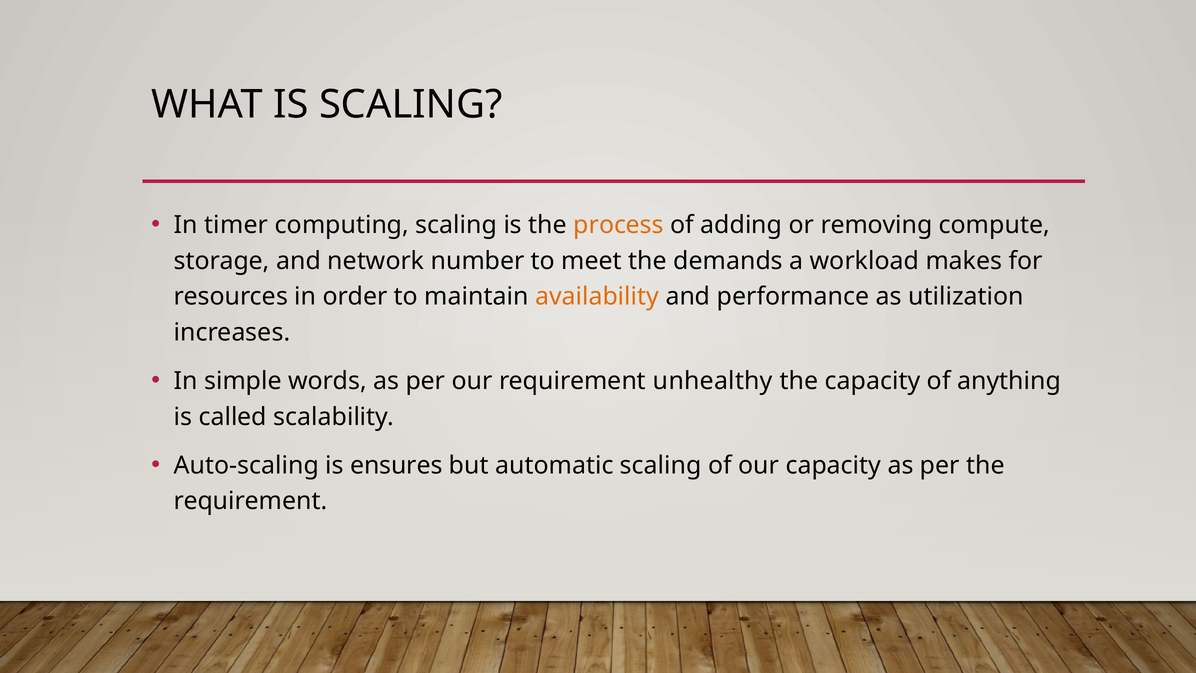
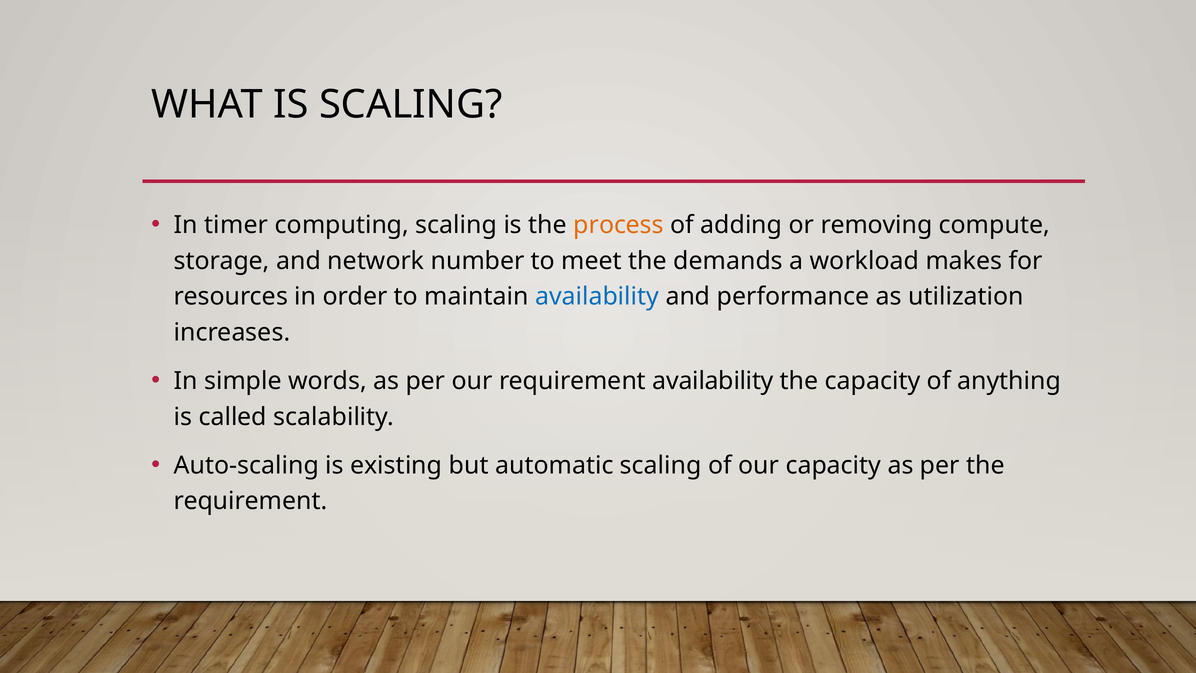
availability colour: orange -> blue (597, 297)
requirement unhealthy: unhealthy -> availability (713, 381)
ensures: ensures -> existing (396, 465)
